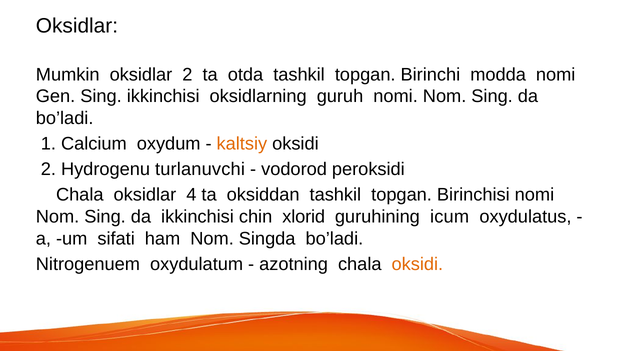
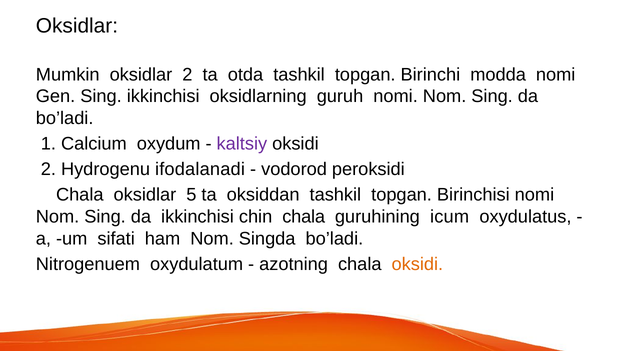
kaltsiy colour: orange -> purple (242, 144)
turlanuvchi: turlanuvchi -> ifodalanadi (200, 170)
4: 4 -> 5 (191, 195)
chin xlorid: xlorid -> chala (304, 217)
